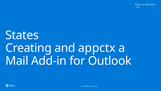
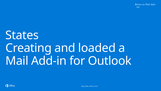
appctx: appctx -> loaded (97, 48)
